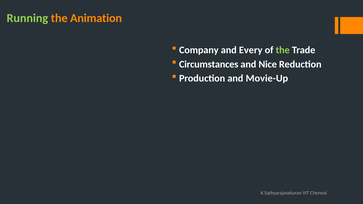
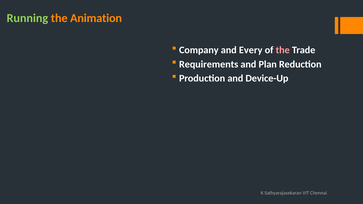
the colour: light green -> pink (283, 50)
Circumstances: Circumstances -> Requirements (209, 64)
Nice: Nice -> Plan (268, 64)
Movie-Up: Movie-Up -> Device-Up (267, 78)
